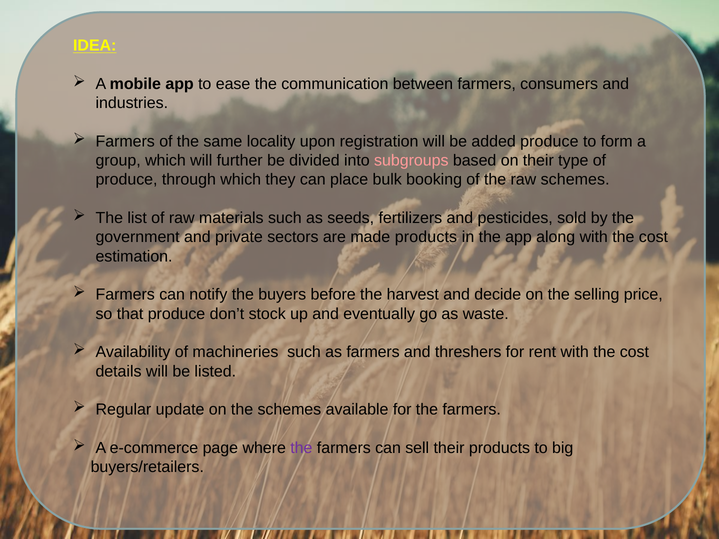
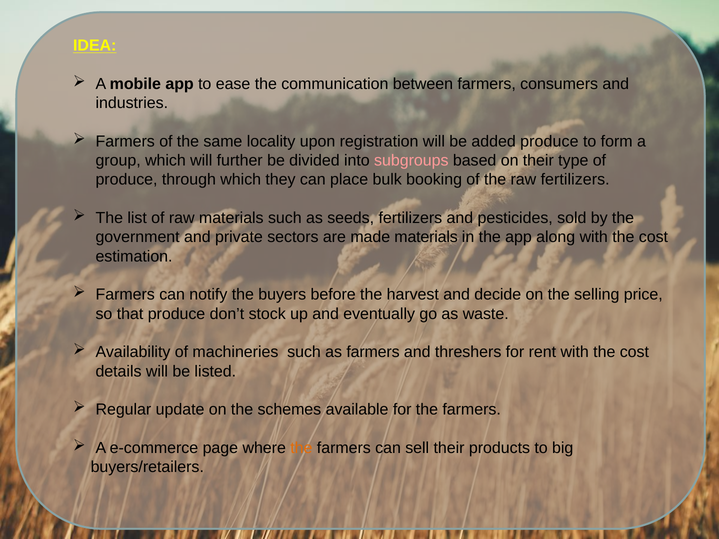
raw schemes: schemes -> fertilizers (575, 180)
made products: products -> materials (426, 237)
the colour: purple -> orange (301, 448)
